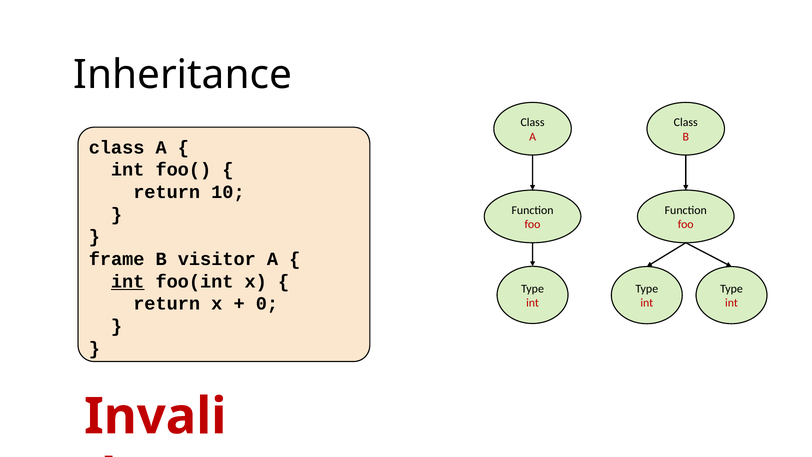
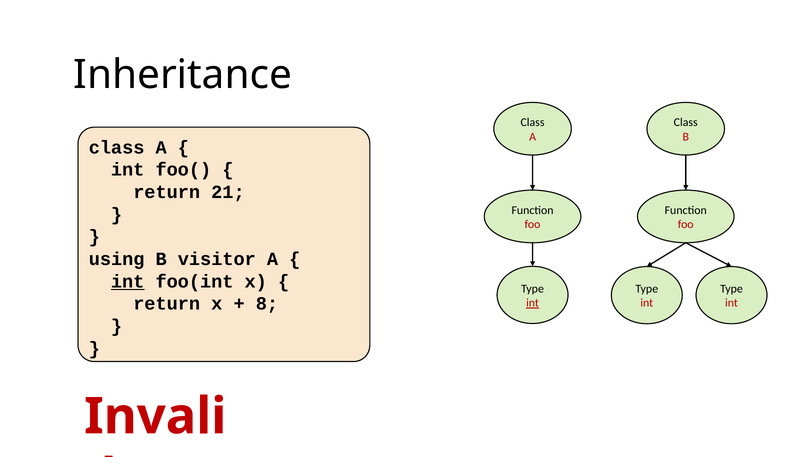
10: 10 -> 21 (228, 192)
frame: frame -> using (117, 259)
0: 0 -> 8 (267, 304)
int underline: none -> present (533, 303)
